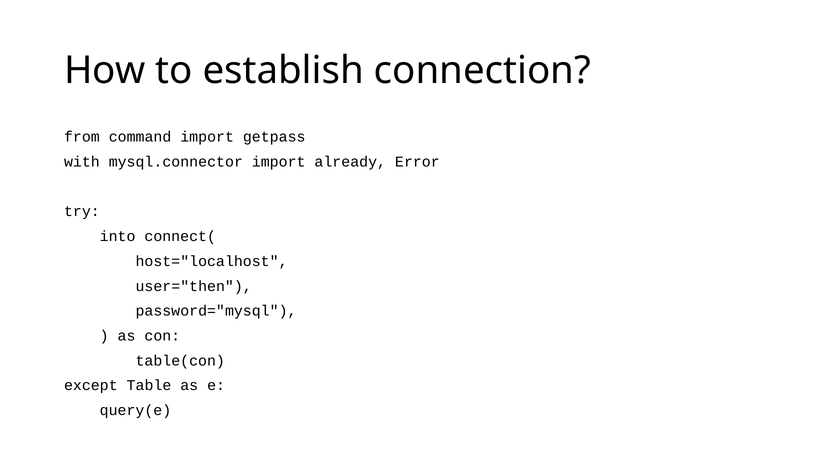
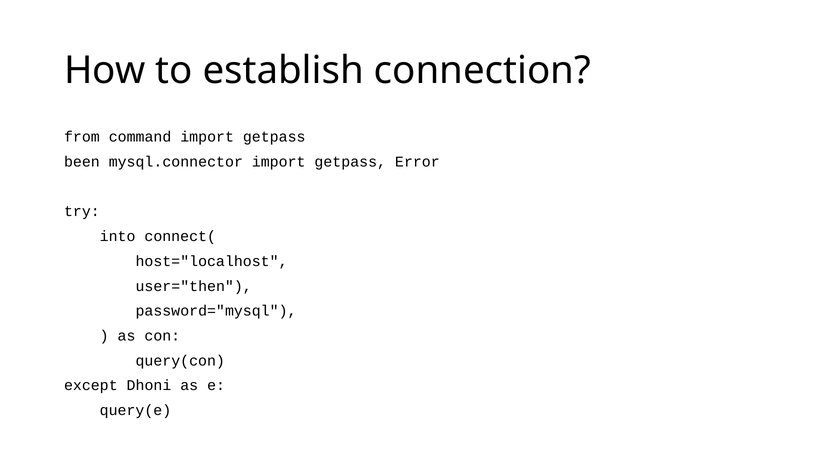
with: with -> been (82, 162)
mysql.connector import already: already -> getpass (350, 162)
table(con: table(con -> query(con (180, 360)
Table: Table -> Dhoni (149, 385)
